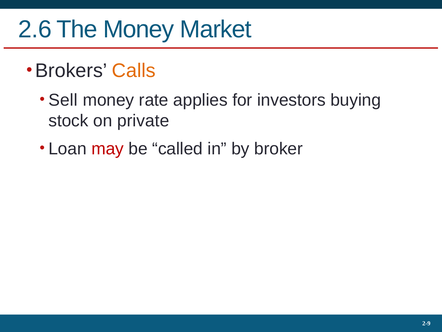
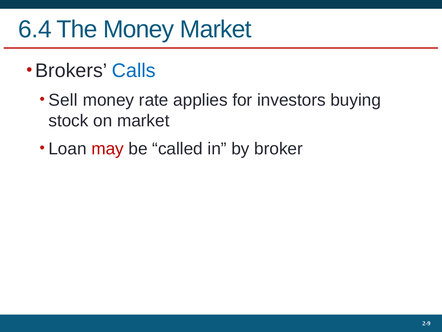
2.6: 2.6 -> 6.4 (35, 29)
Calls colour: orange -> blue (134, 71)
on private: private -> market (143, 121)
